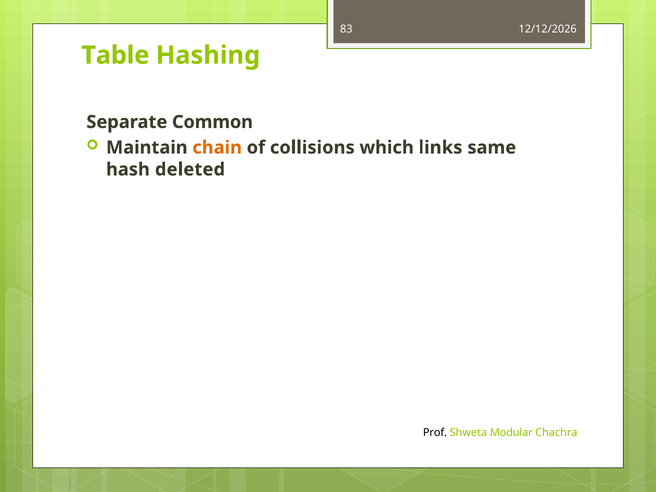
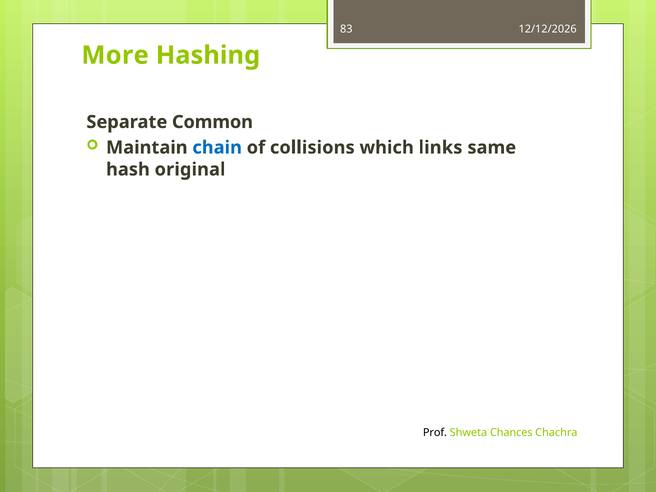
Table: Table -> More (115, 55)
chain colour: orange -> blue (217, 148)
deleted: deleted -> original (190, 169)
Modular: Modular -> Chances (511, 433)
